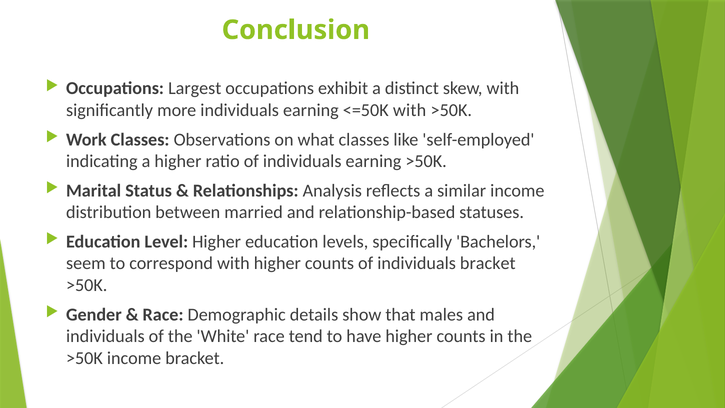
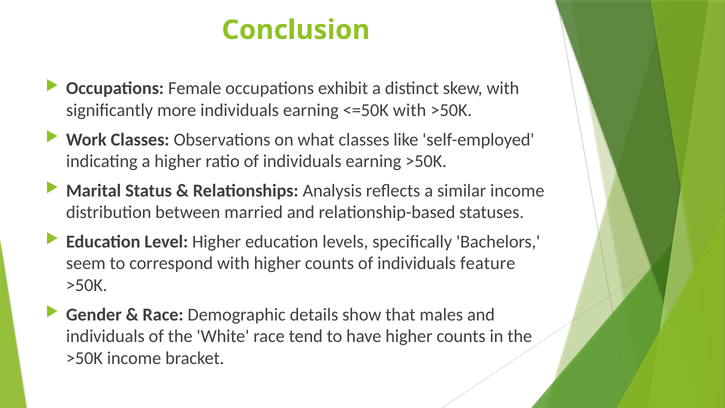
Largest: Largest -> Female (195, 88)
individuals bracket: bracket -> feature (488, 263)
